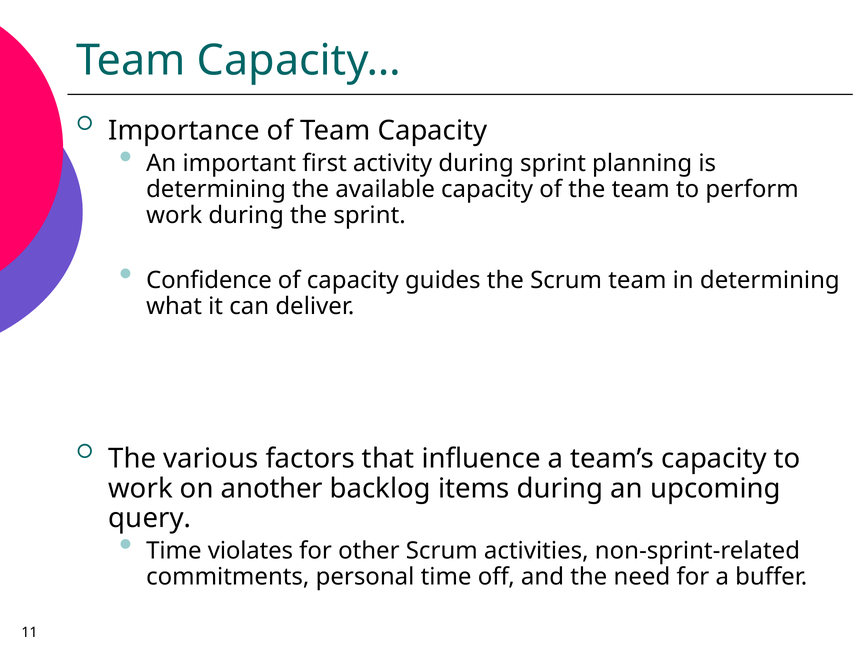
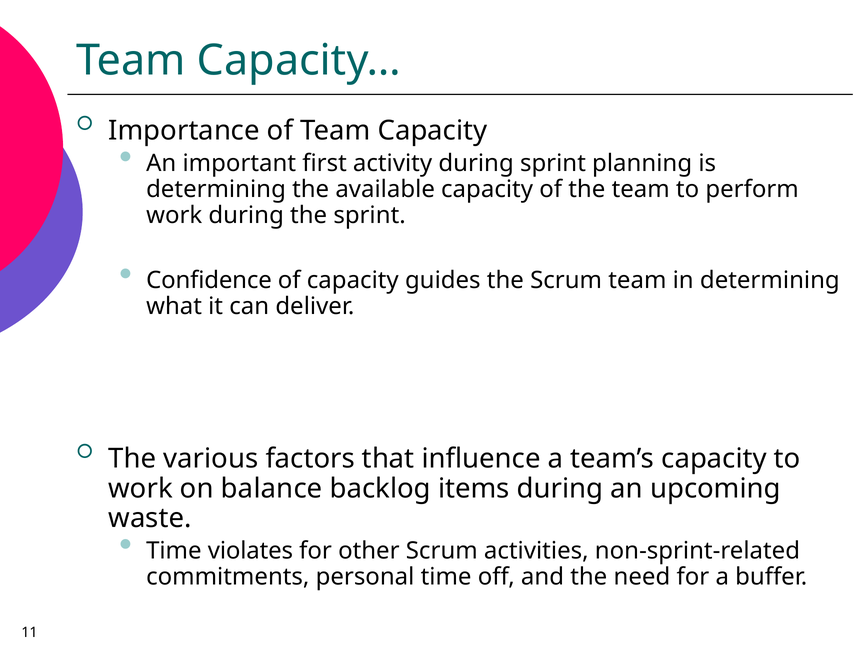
another: another -> balance (272, 489)
query: query -> waste (150, 518)
